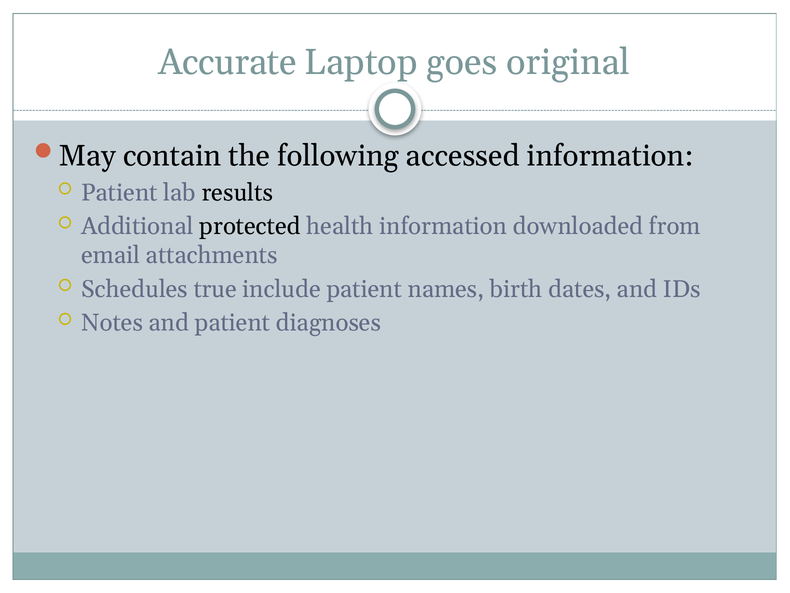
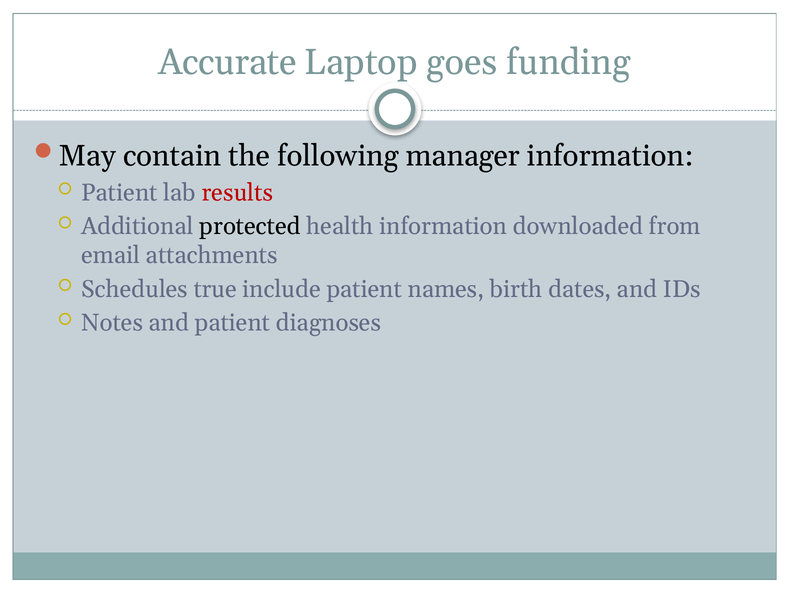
original: original -> funding (568, 62)
accessed: accessed -> manager (463, 156)
results colour: black -> red (237, 192)
